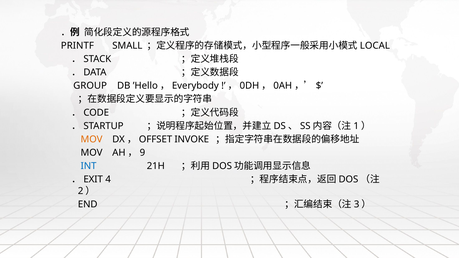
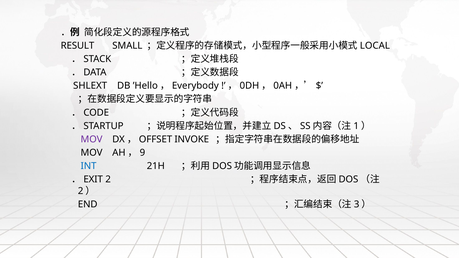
PRINTF: PRINTF -> RESULT (77, 46)
GROUP: GROUP -> SHLEXT (90, 86)
MOV colour: orange -> purple (92, 139)
4: 4 -> 2 (108, 180)
